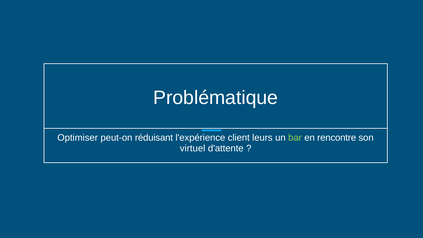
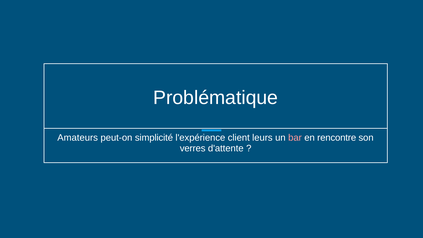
Optimiser: Optimiser -> Amateurs (78, 138)
réduisant: réduisant -> simplicité (154, 138)
bar colour: light green -> pink (295, 138)
virtuel: virtuel -> verres (193, 148)
